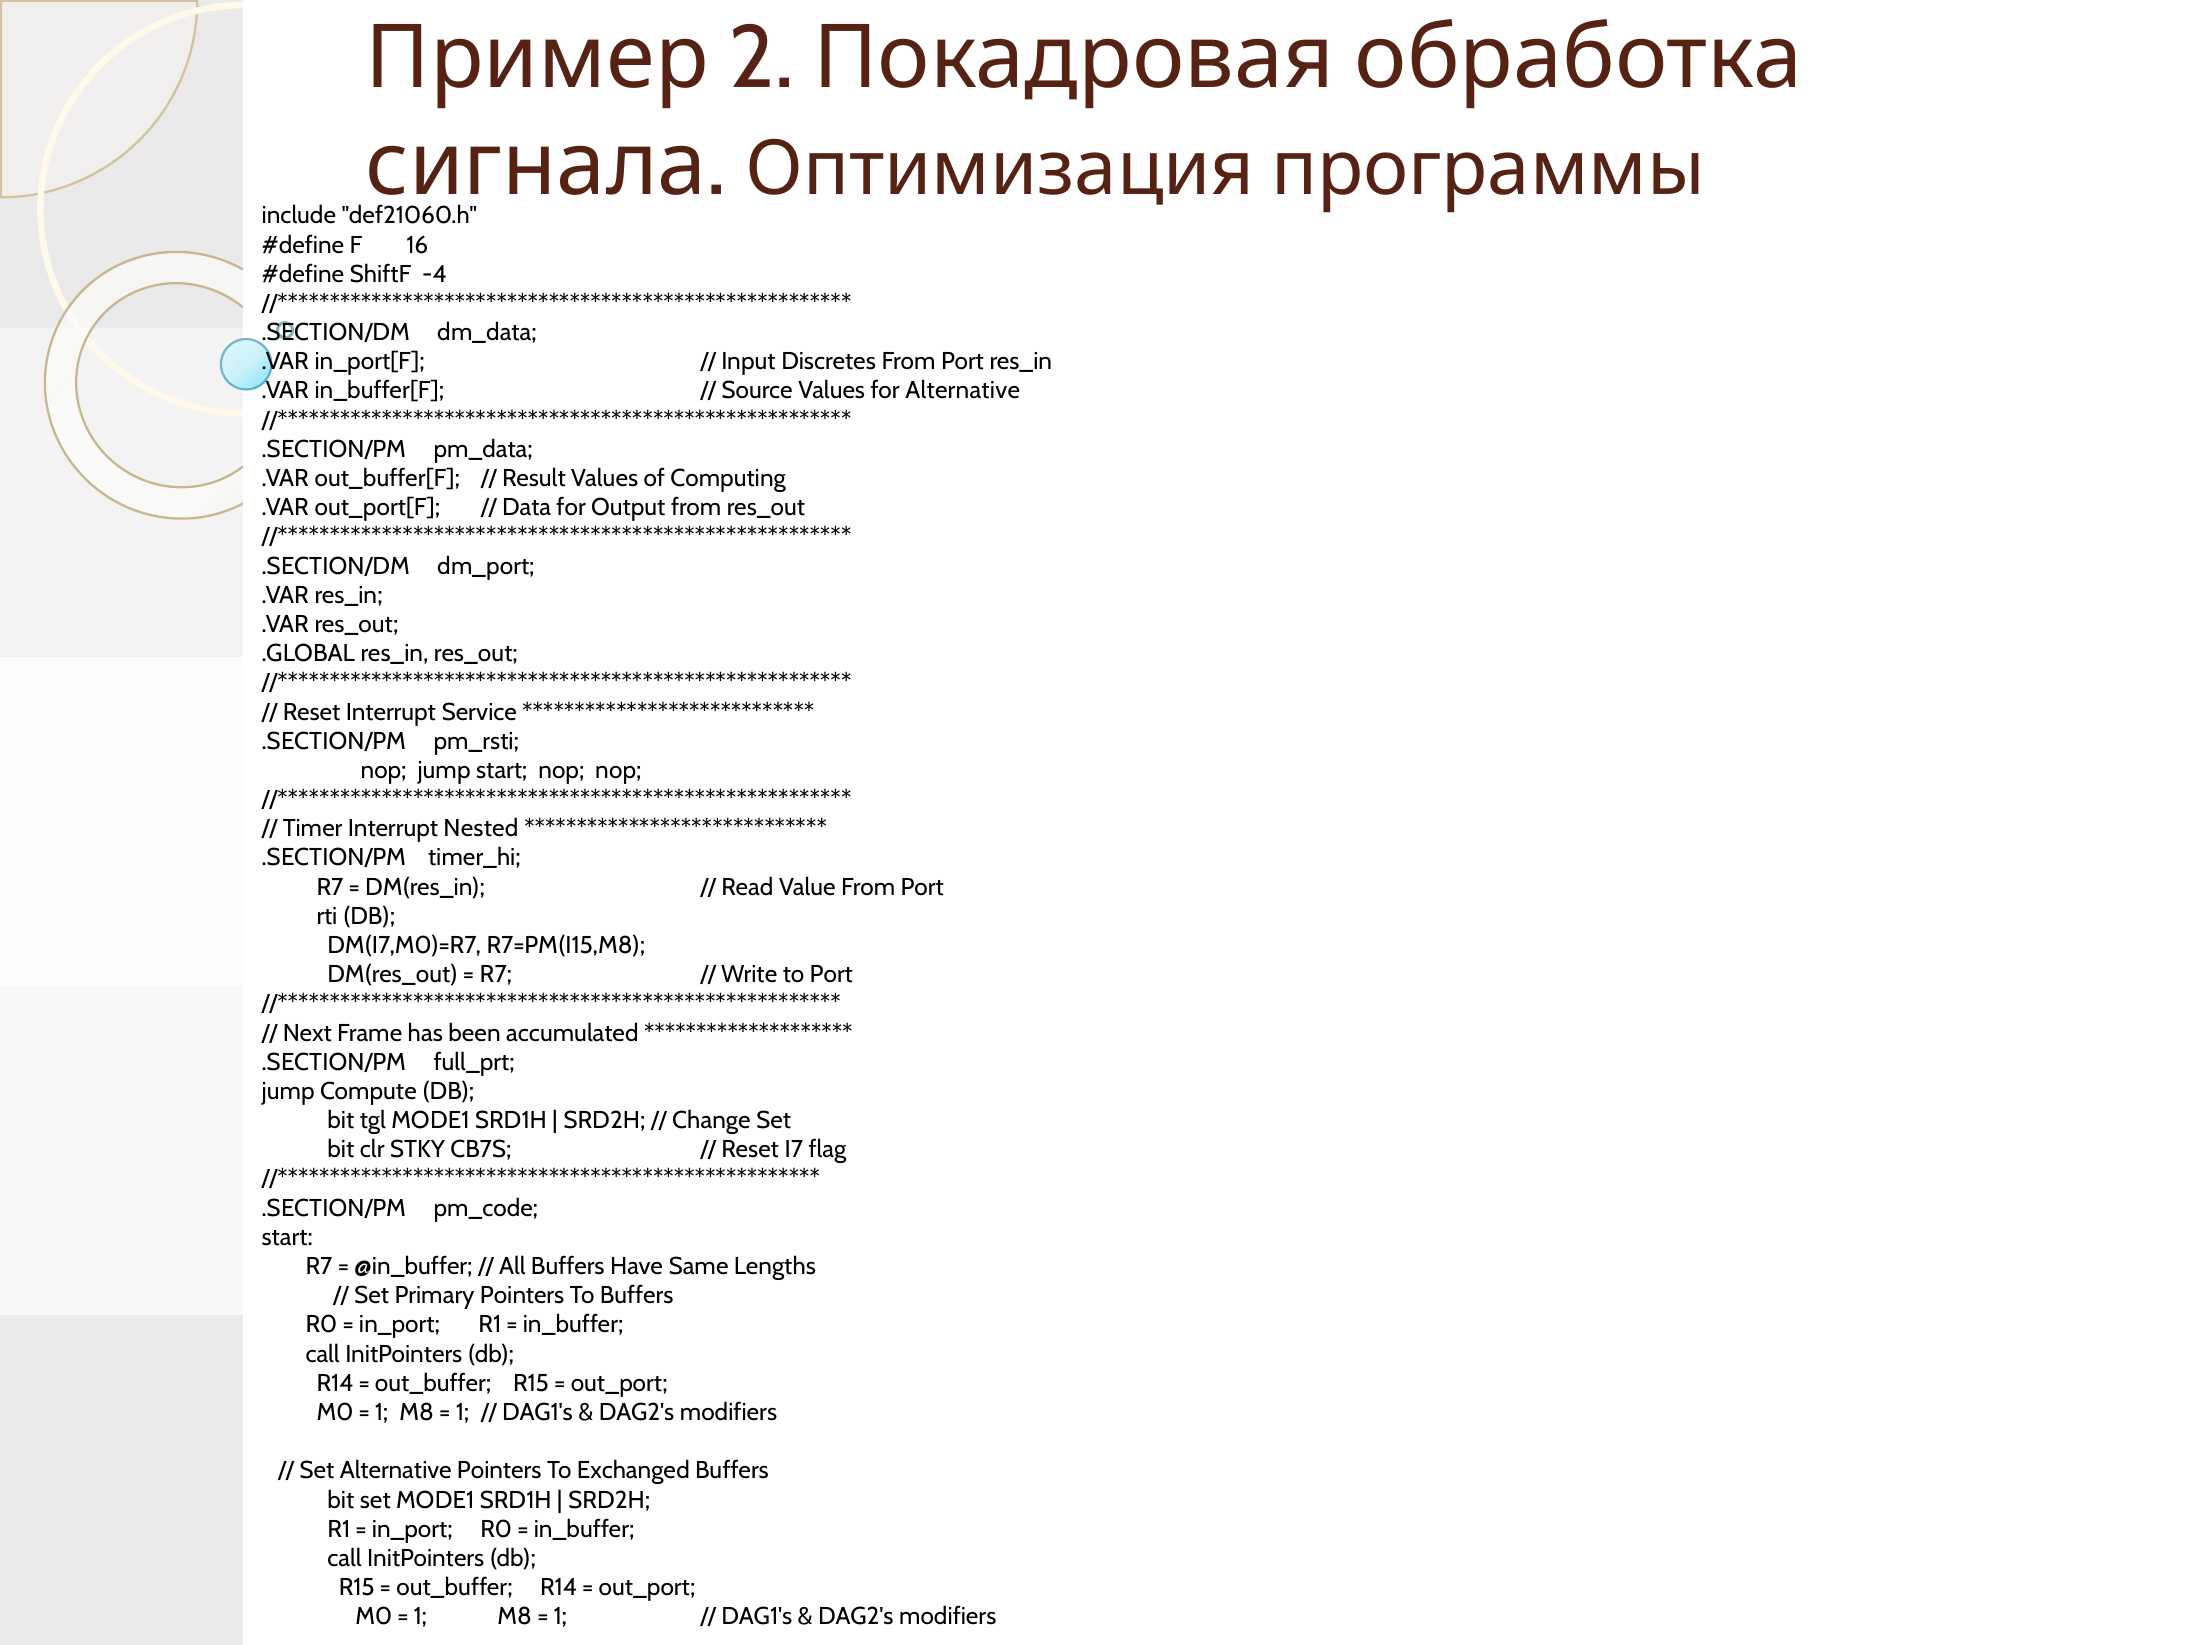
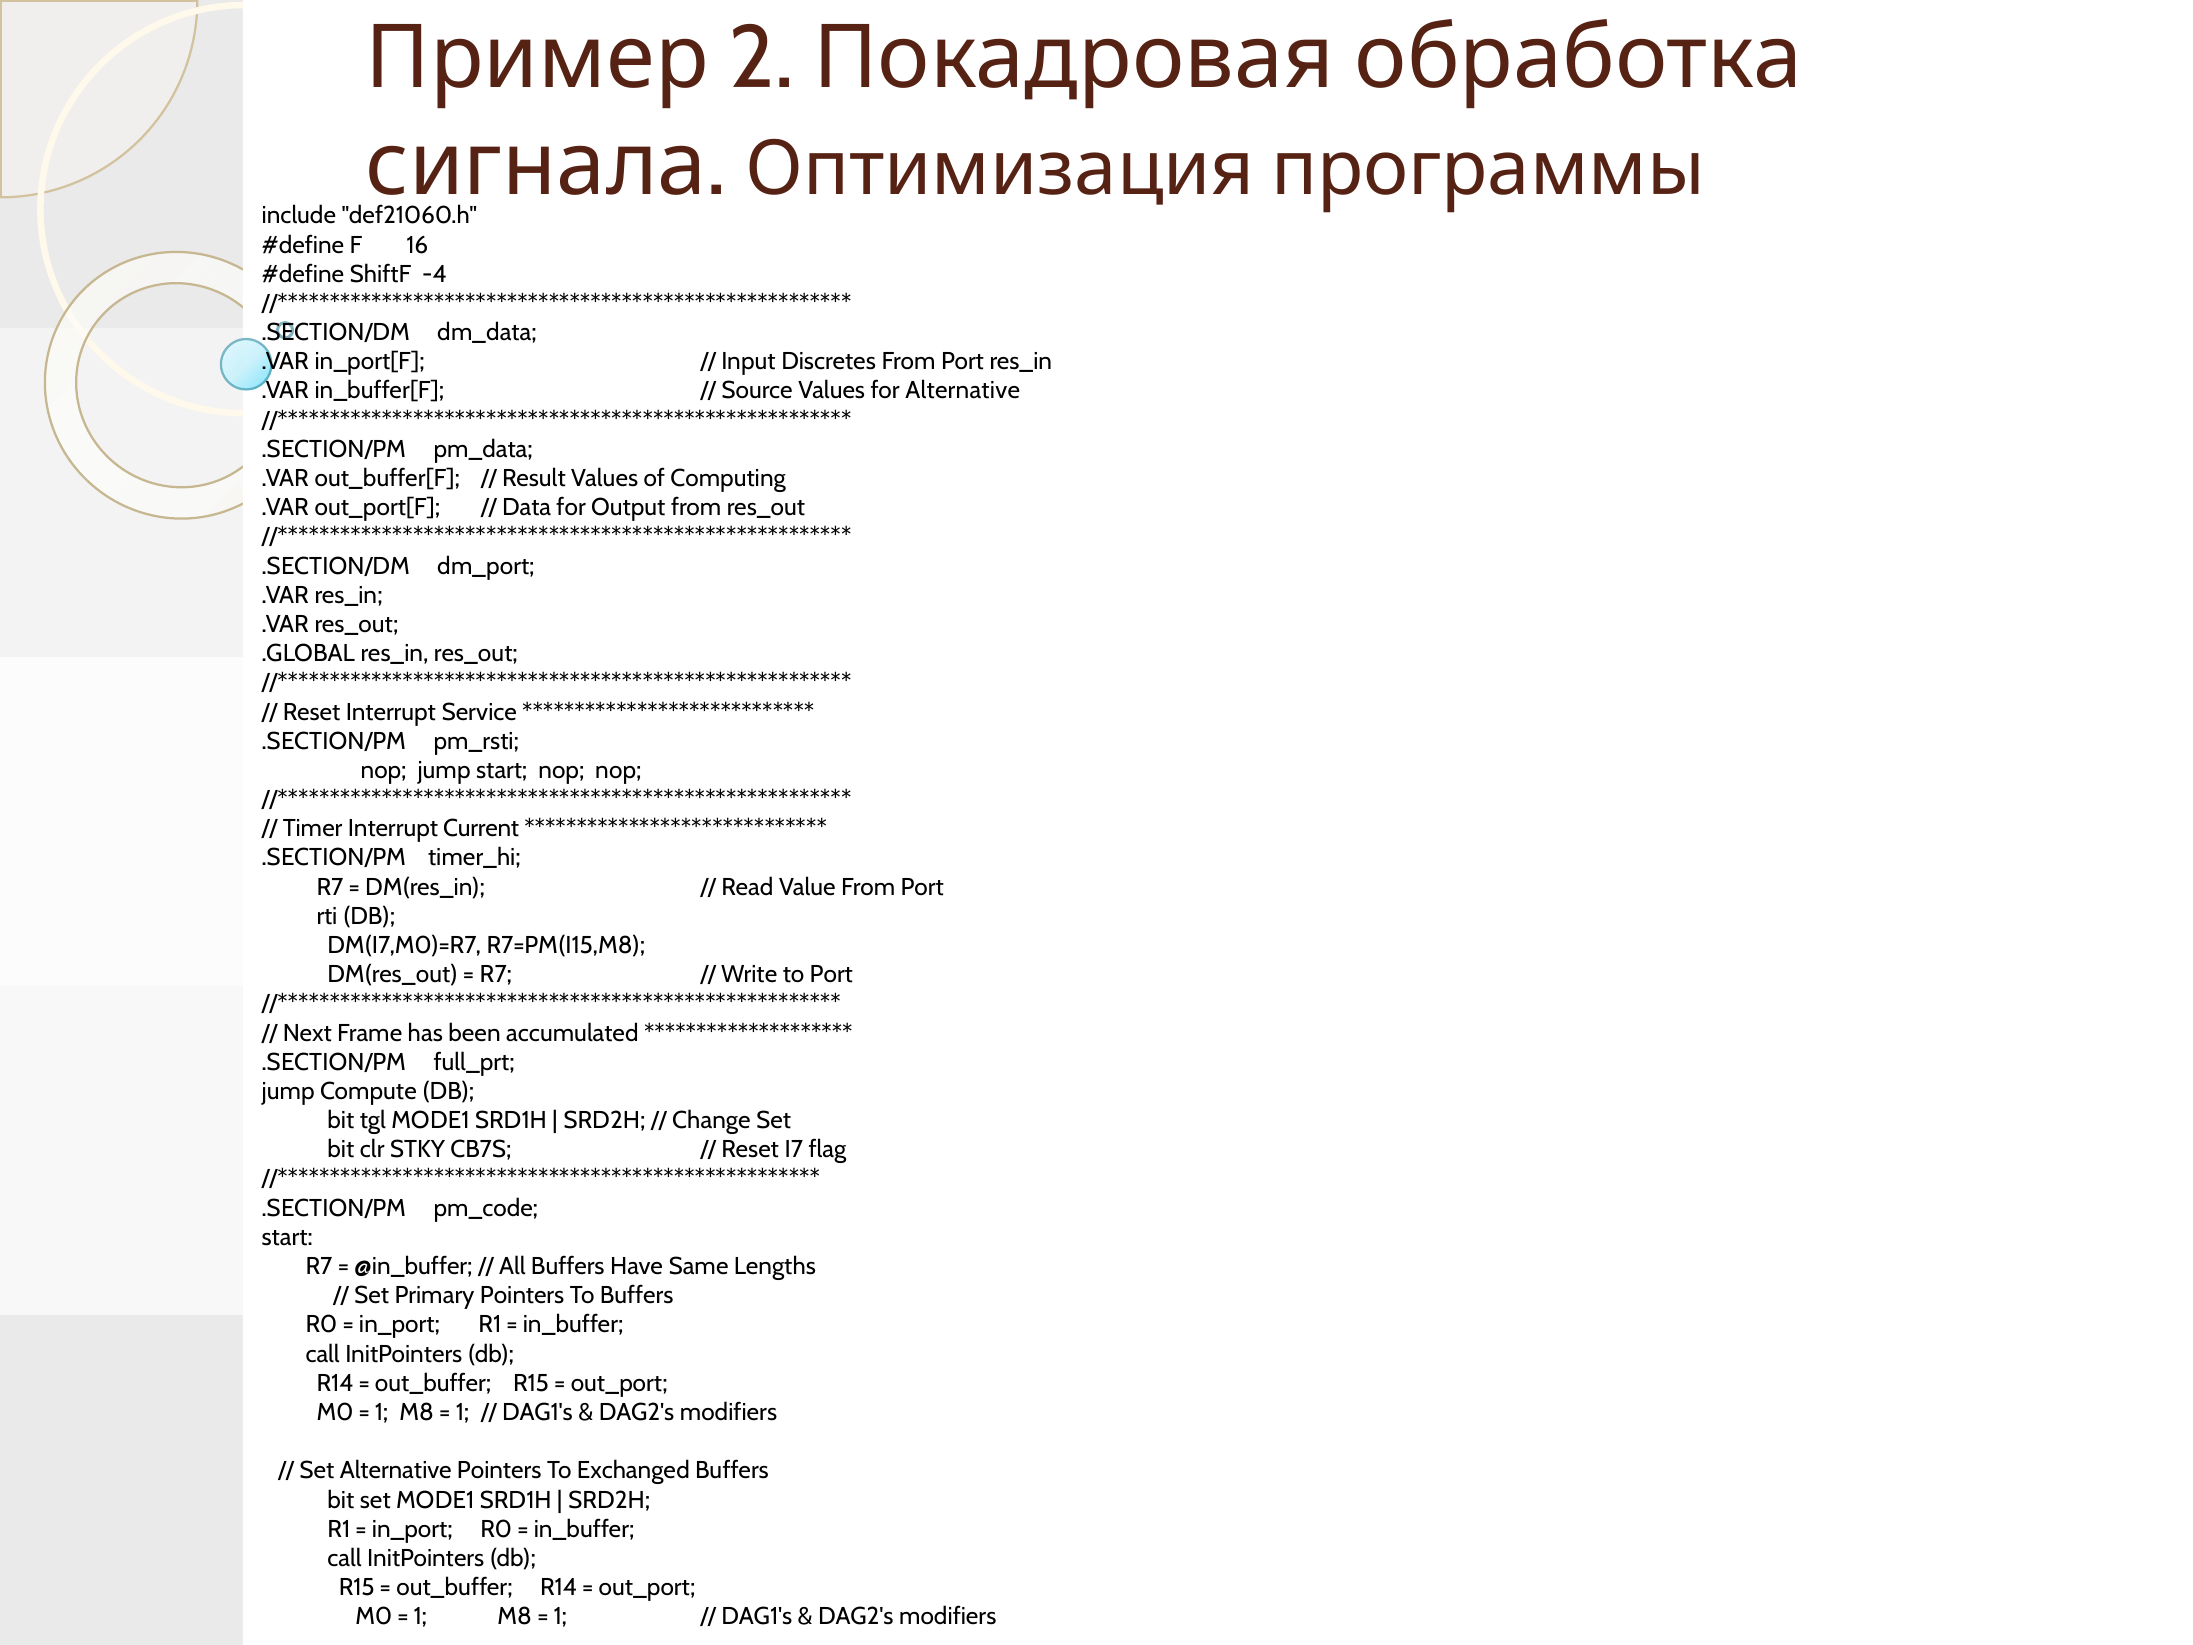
Interrupt Nested: Nested -> Current (481, 829)
